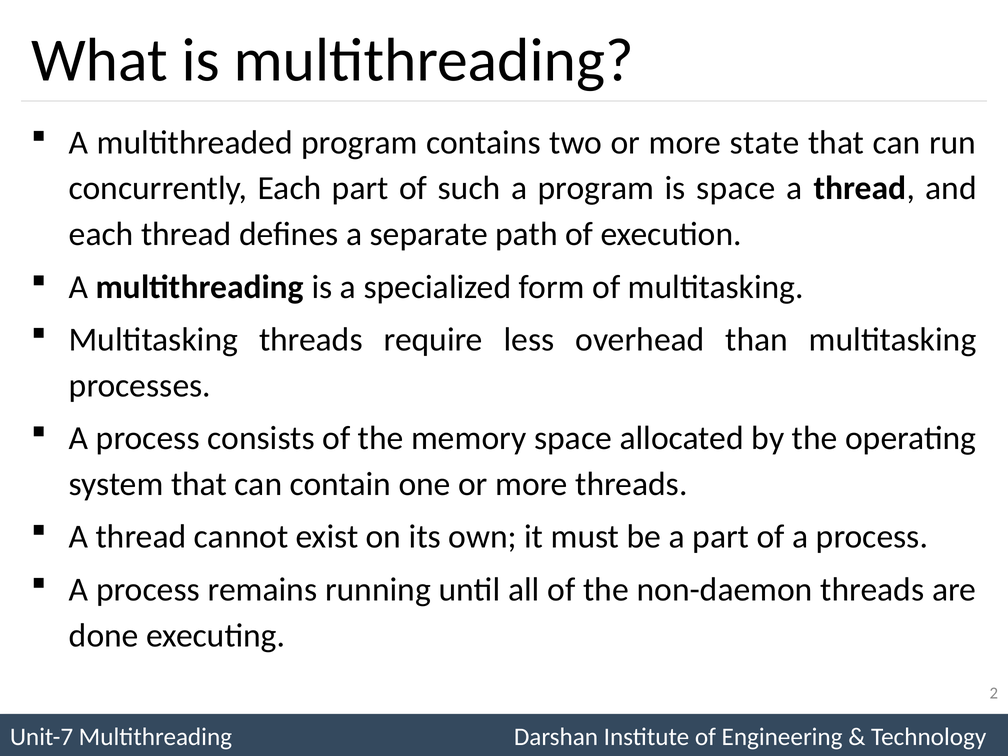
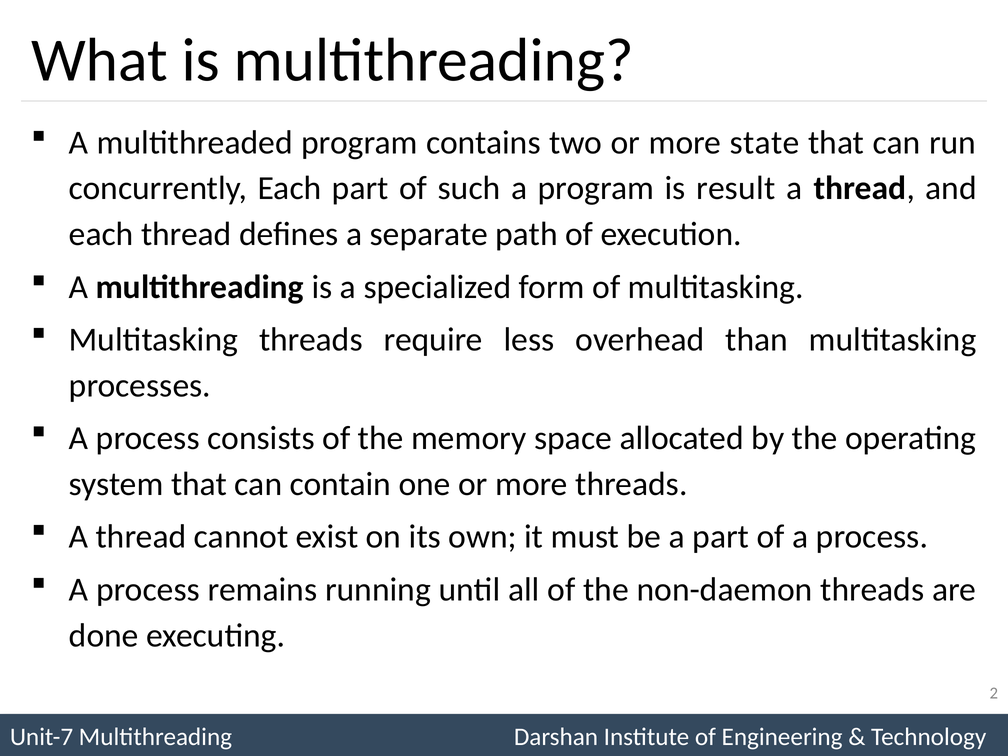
is space: space -> result (736, 188)
